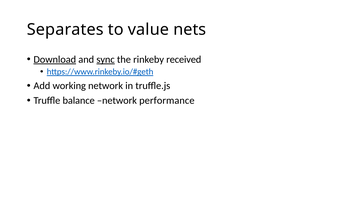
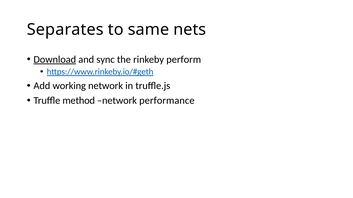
value: value -> same (148, 30)
sync underline: present -> none (106, 60)
received: received -> perform (184, 60)
balance: balance -> method (79, 101)
